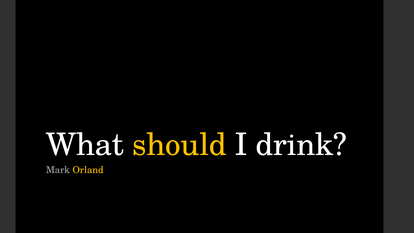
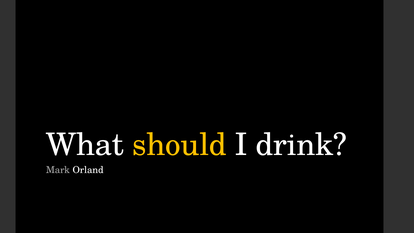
Orland colour: yellow -> white (88, 170)
